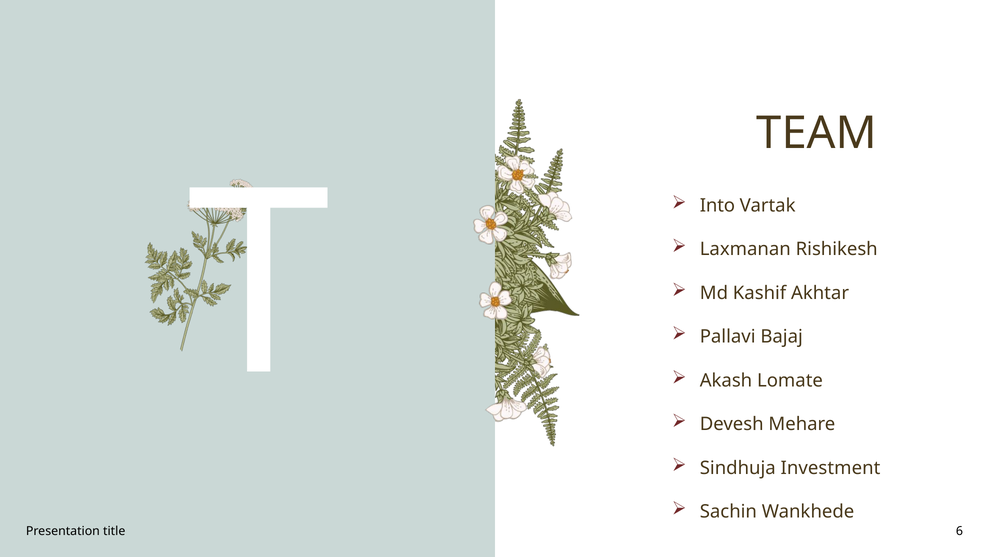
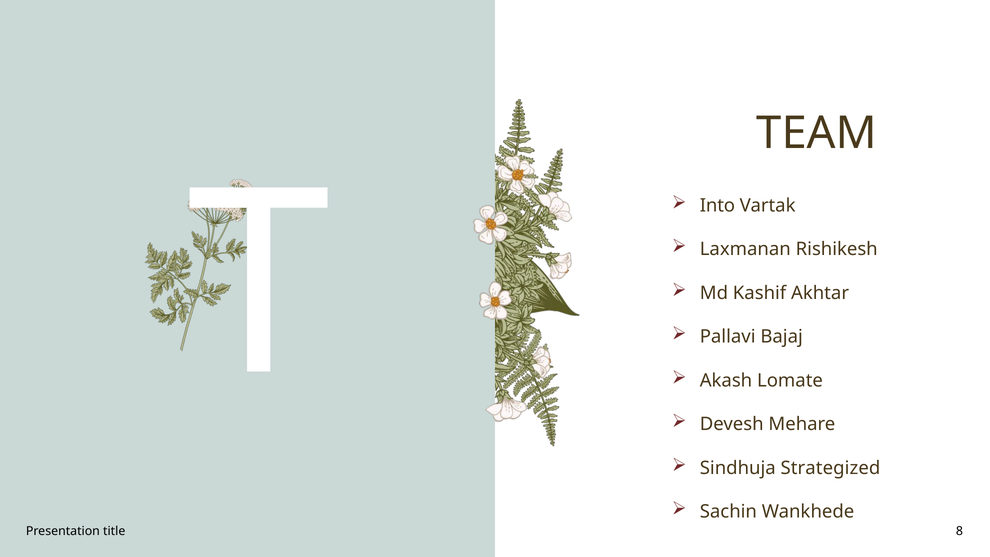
Investment: Investment -> Strategized (830, 468)
6: 6 -> 8 (960, 531)
